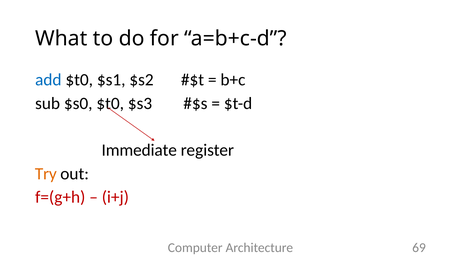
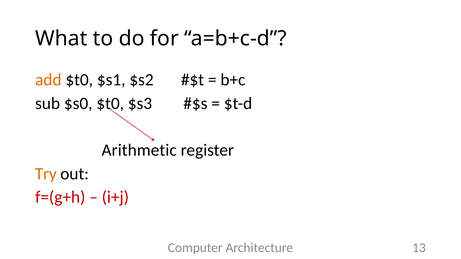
add colour: blue -> orange (48, 80)
Immediate: Immediate -> Arithmetic (139, 150)
69: 69 -> 13 (419, 248)
